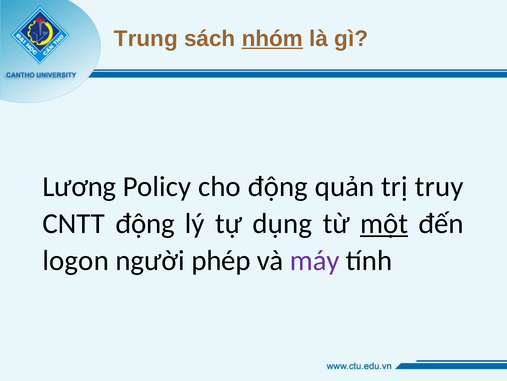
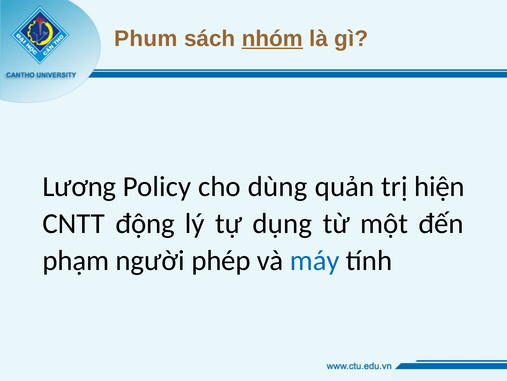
Trung: Trung -> Phum (146, 39)
cho động: động -> dùng (278, 186)
truy: truy -> hiện (439, 186)
một underline: present -> none (384, 223)
logon: logon -> phạm (76, 260)
máy colour: purple -> blue (315, 260)
